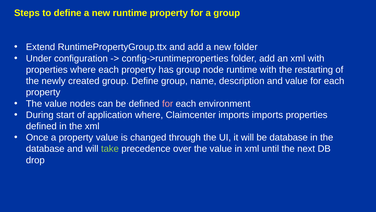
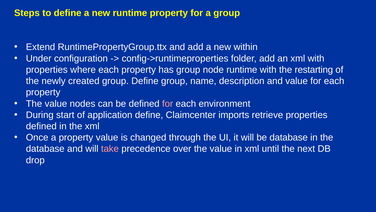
new folder: folder -> within (246, 47)
application where: where -> define (149, 115)
imports imports: imports -> retrieve (267, 115)
take colour: light green -> pink (110, 149)
